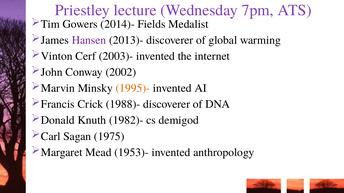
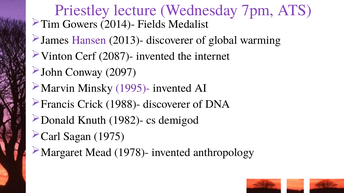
2003)-: 2003)- -> 2087)- (116, 56)
2002: 2002 -> 2097 (121, 72)
1995)- colour: orange -> purple (133, 88)
1953)-: 1953)- -> 1978)- (132, 153)
